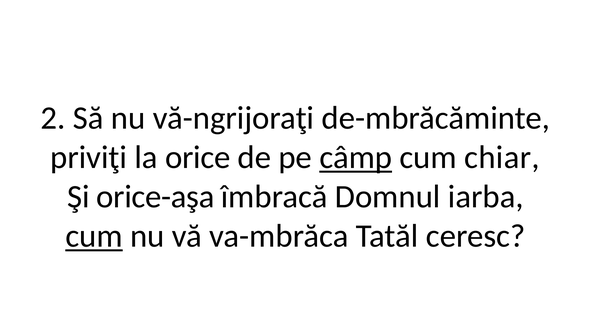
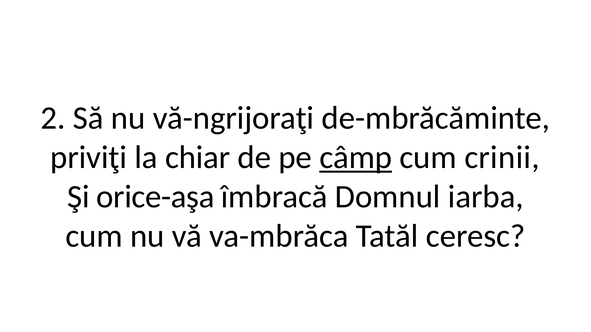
orice: orice -> chiar (198, 158)
chiar: chiar -> crinii (502, 158)
cum underline: present -> none (94, 236)
